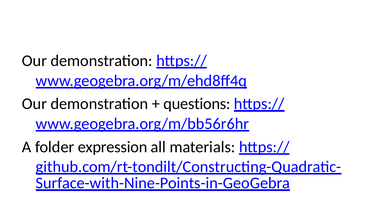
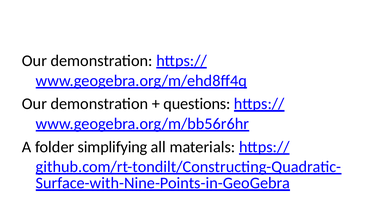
expression: expression -> simplifying (113, 147)
